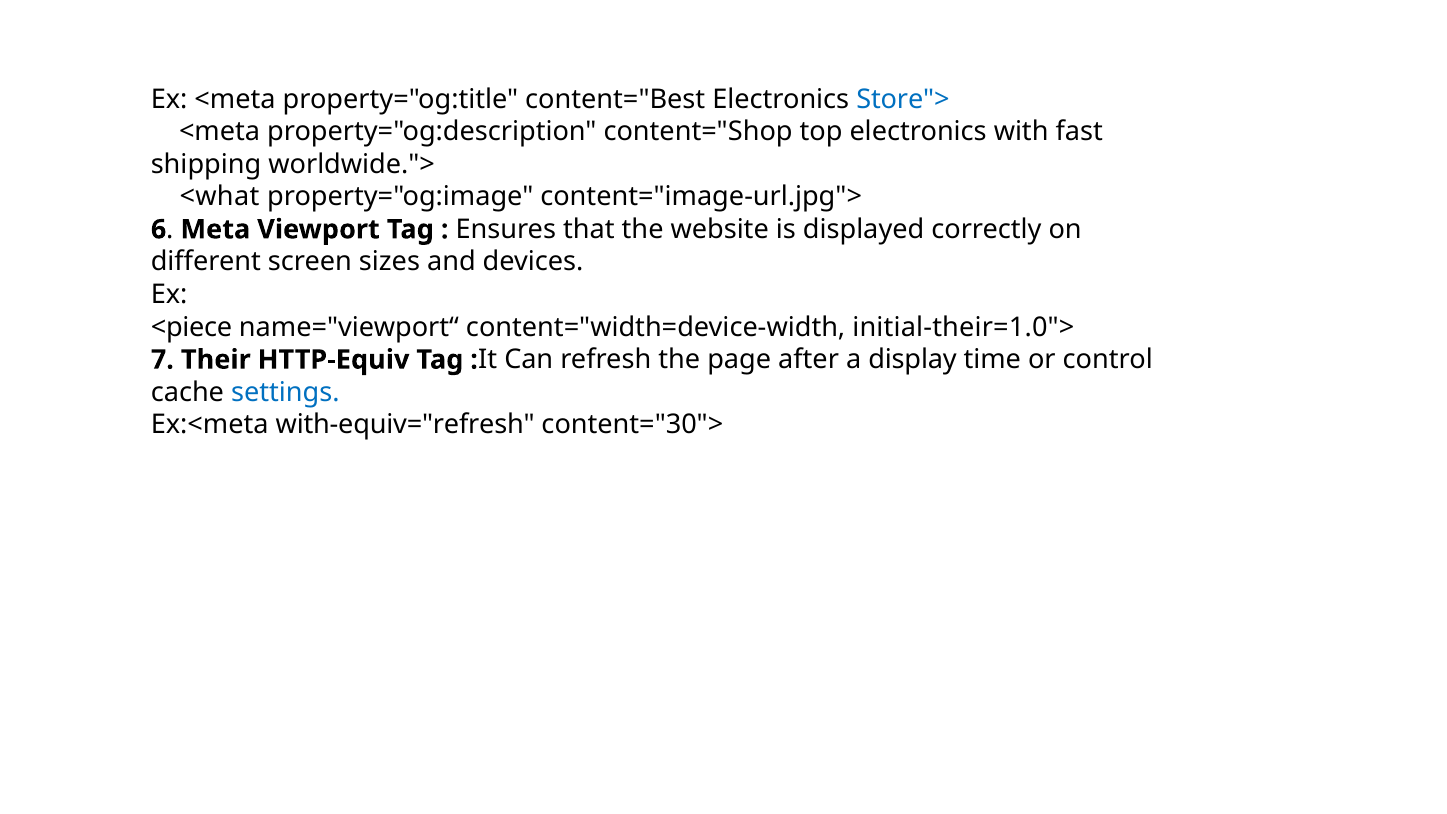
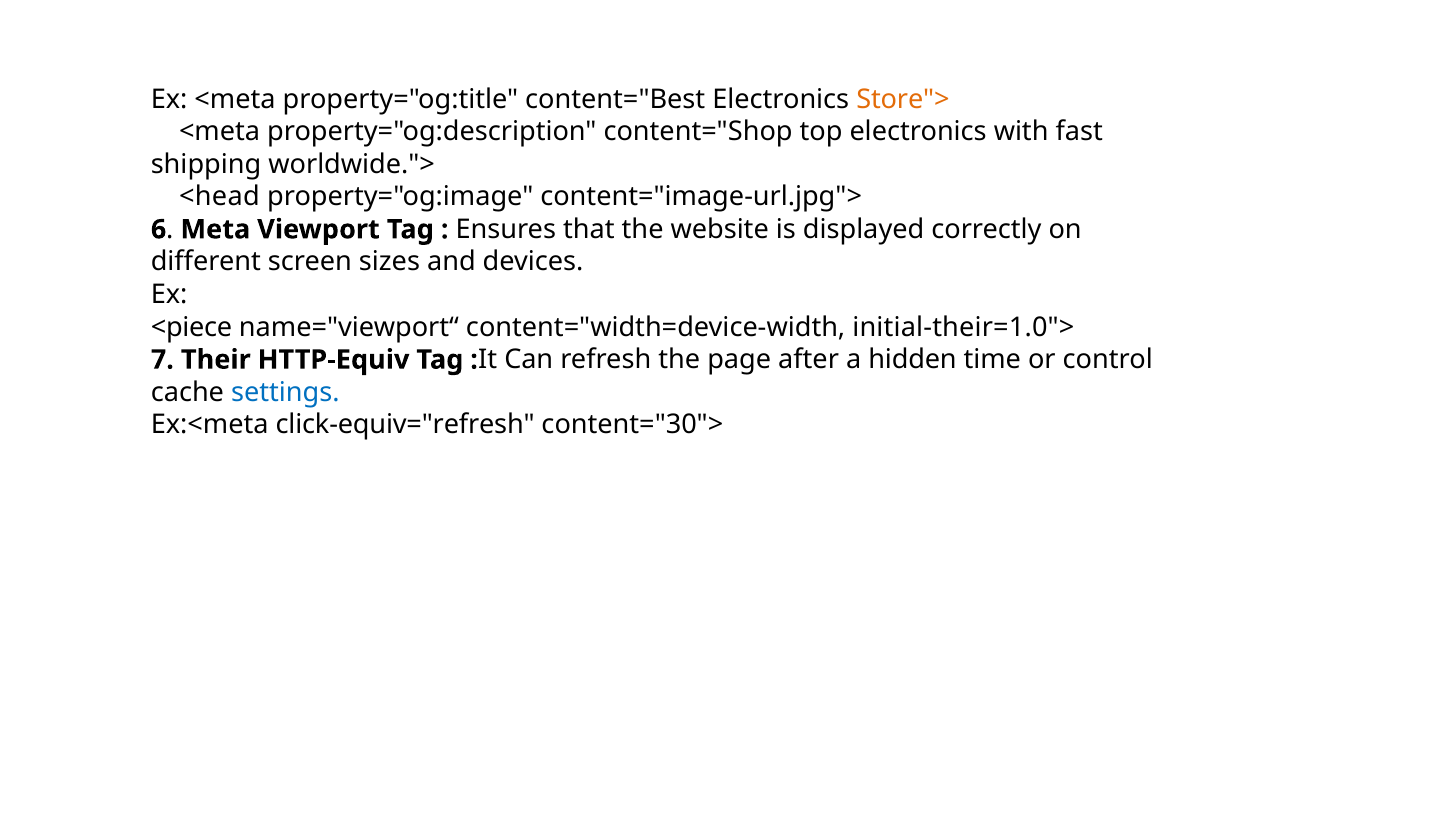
Store"> colour: blue -> orange (903, 99)
<what: <what -> <head (219, 197)
display: display -> hidden (913, 360)
with-equiv="refresh: with-equiv="refresh -> click-equiv="refresh (405, 425)
